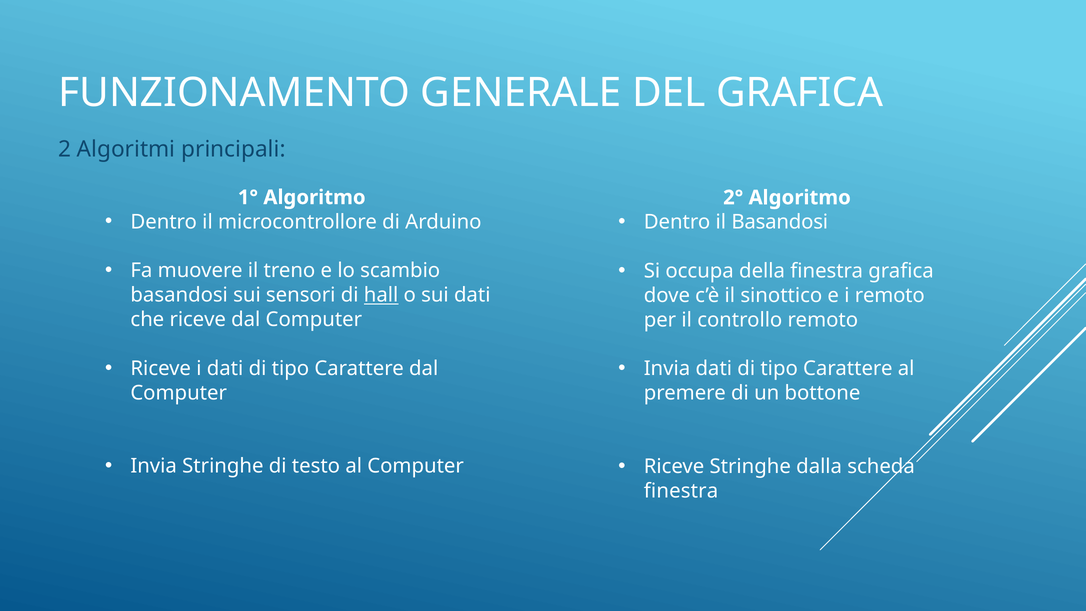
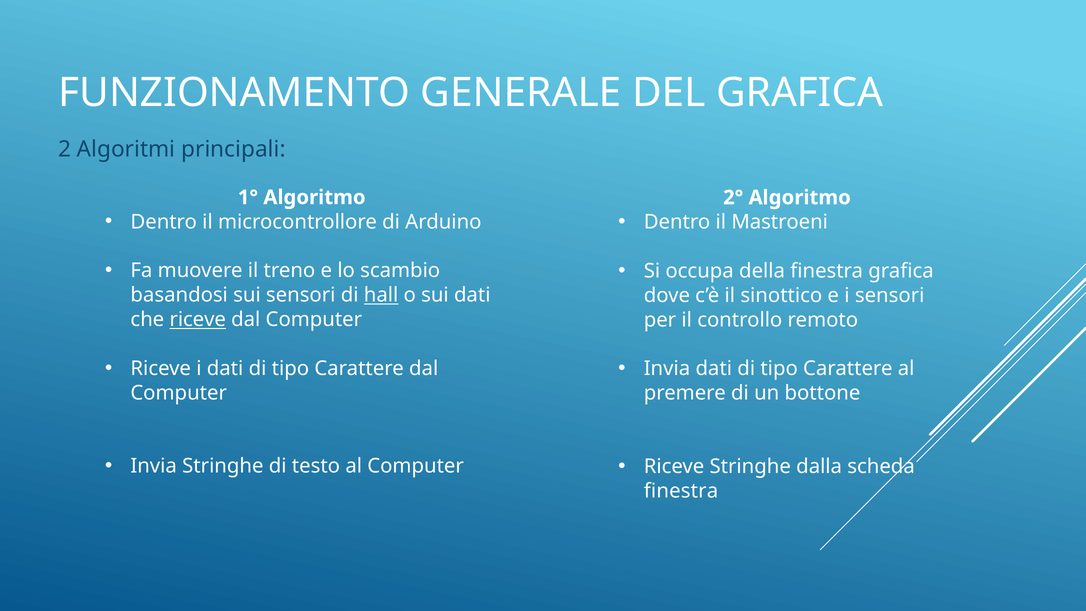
il Basandosi: Basandosi -> Mastroeni (780, 222)
i remoto: remoto -> sensori (890, 295)
riceve underline: none -> present (198, 320)
